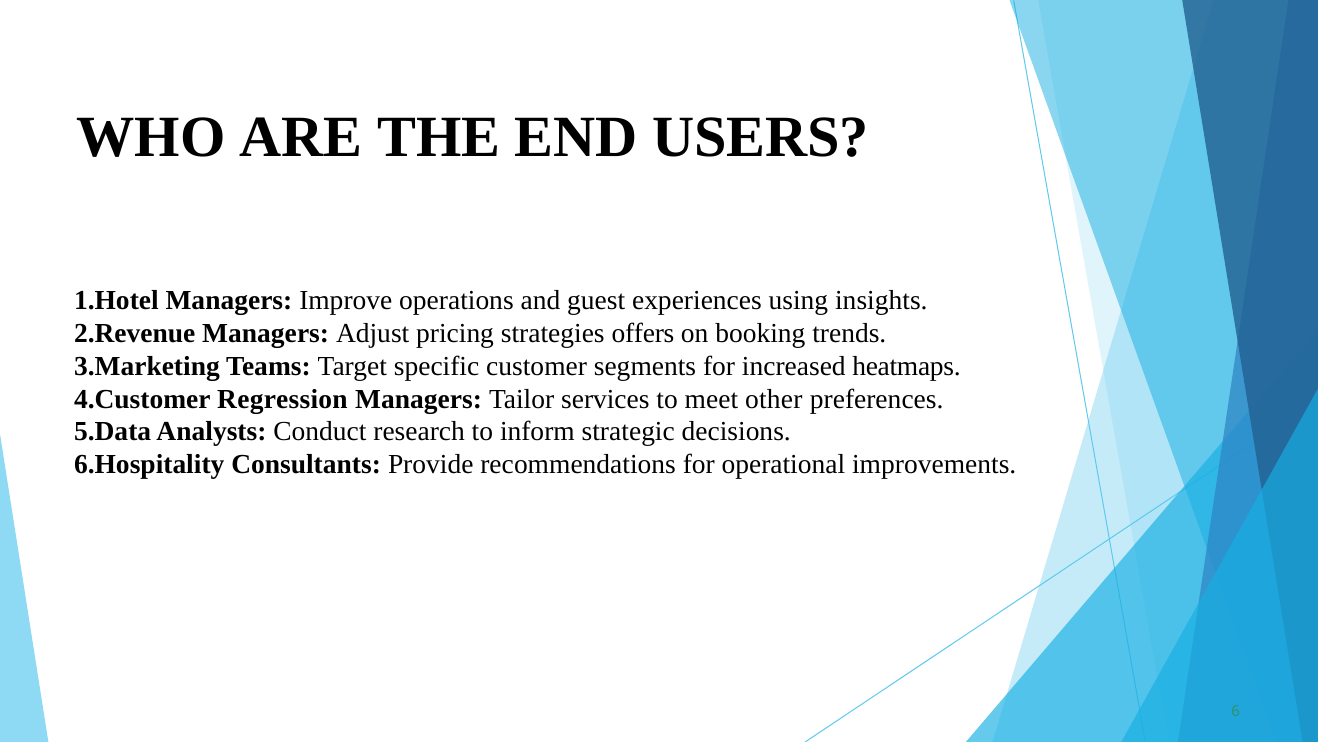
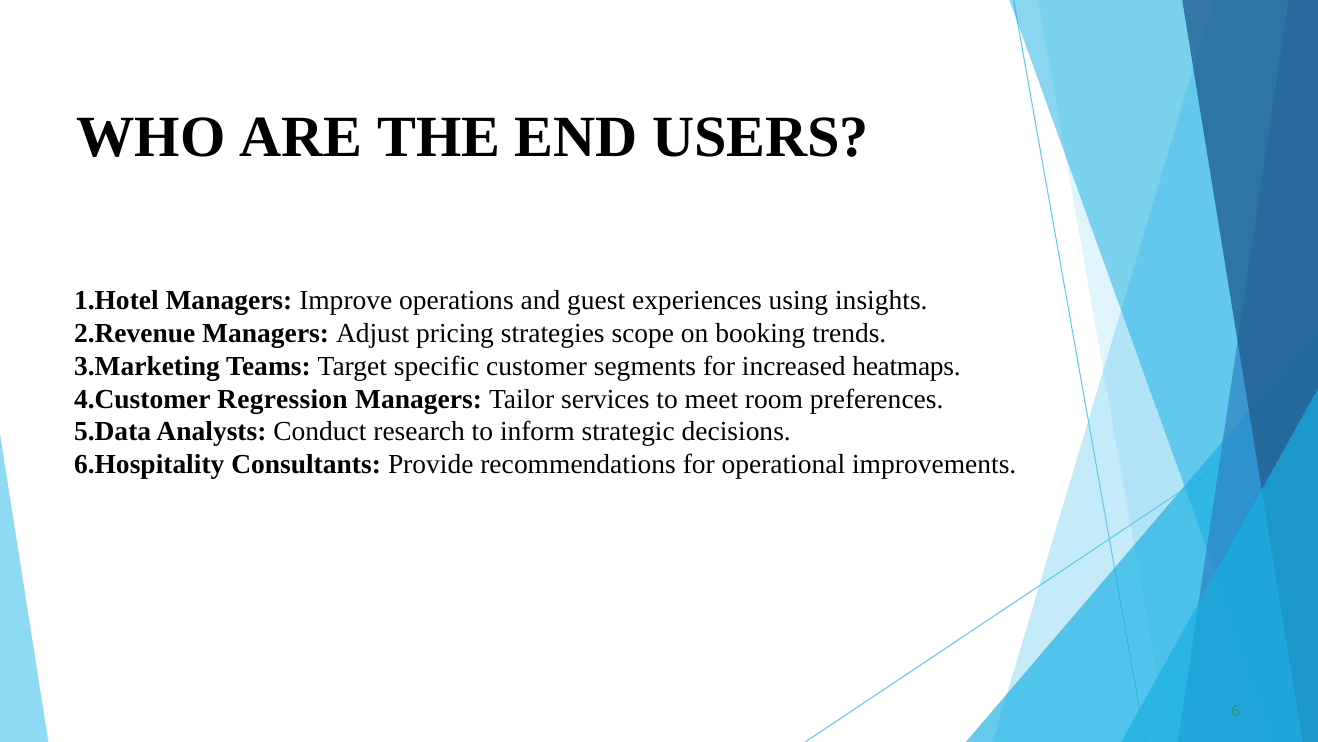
offers: offers -> scope (643, 333)
other: other -> room (774, 399)
